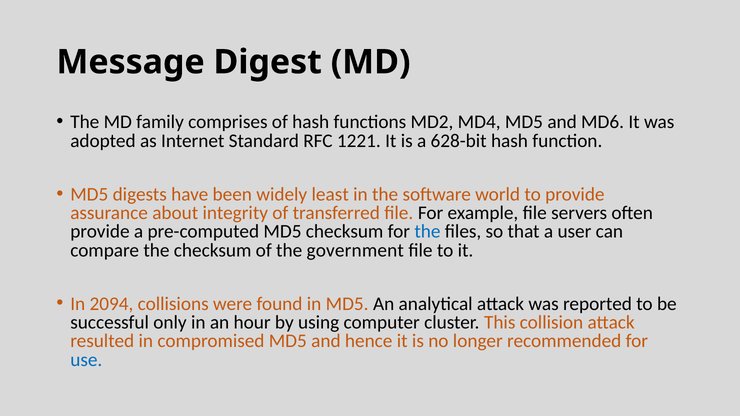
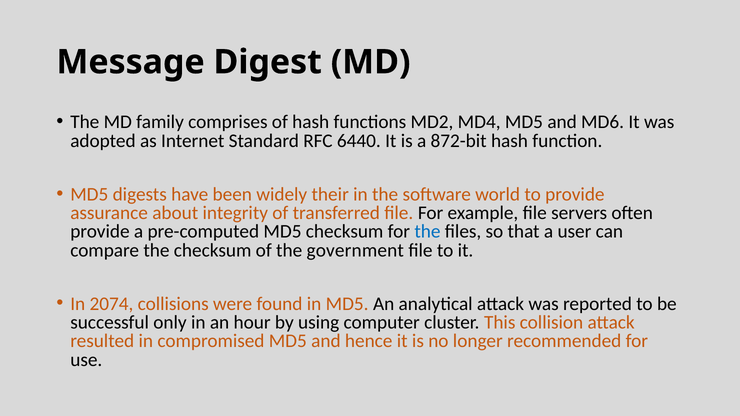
1221: 1221 -> 6440 (359, 141)
628-bit: 628-bit -> 872-bit (459, 141)
least: least -> their (330, 194)
2094: 2094 -> 2074 (111, 304)
use colour: blue -> black (86, 360)
